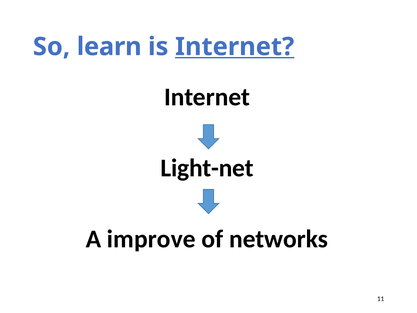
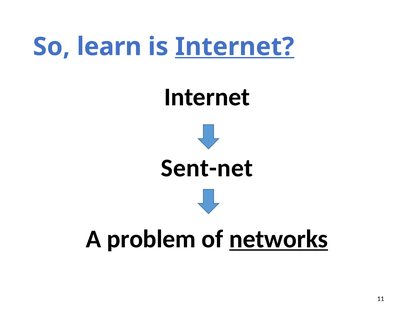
Light-net: Light-net -> Sent-net (207, 168)
improve: improve -> problem (151, 239)
networks underline: none -> present (279, 239)
